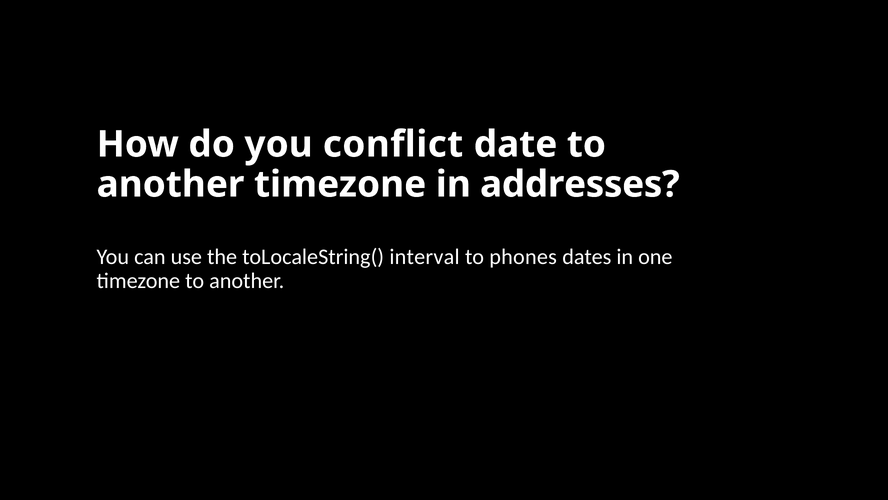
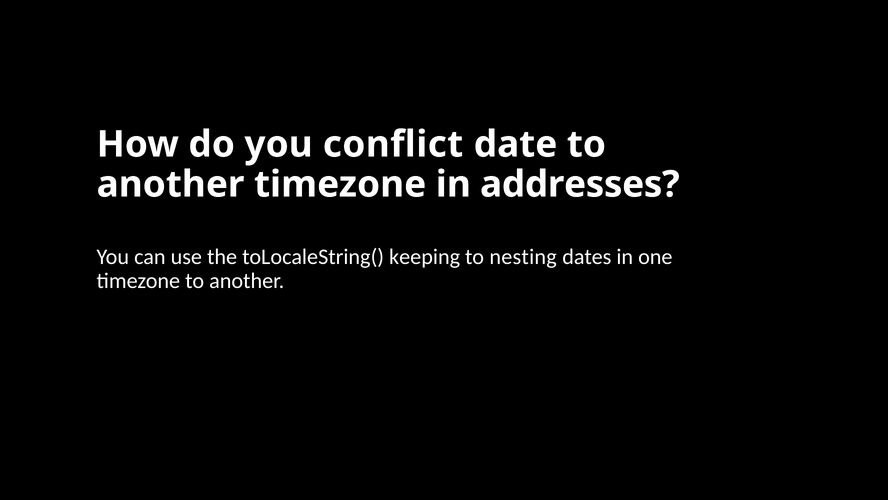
interval: interval -> keeping (425, 257)
phones: phones -> nesting (523, 257)
